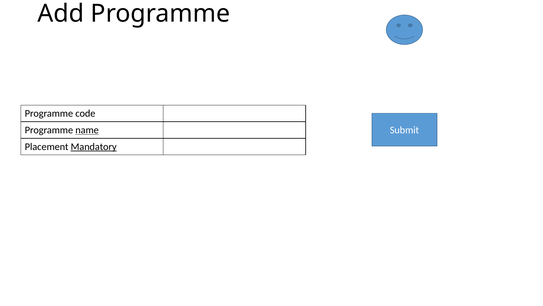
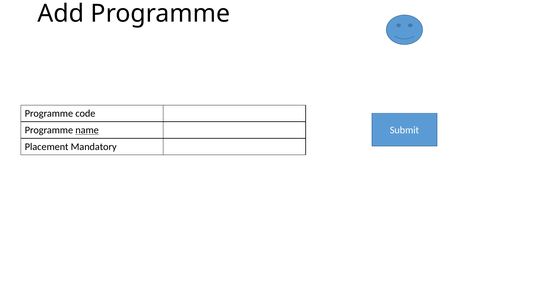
Mandatory underline: present -> none (94, 146)
